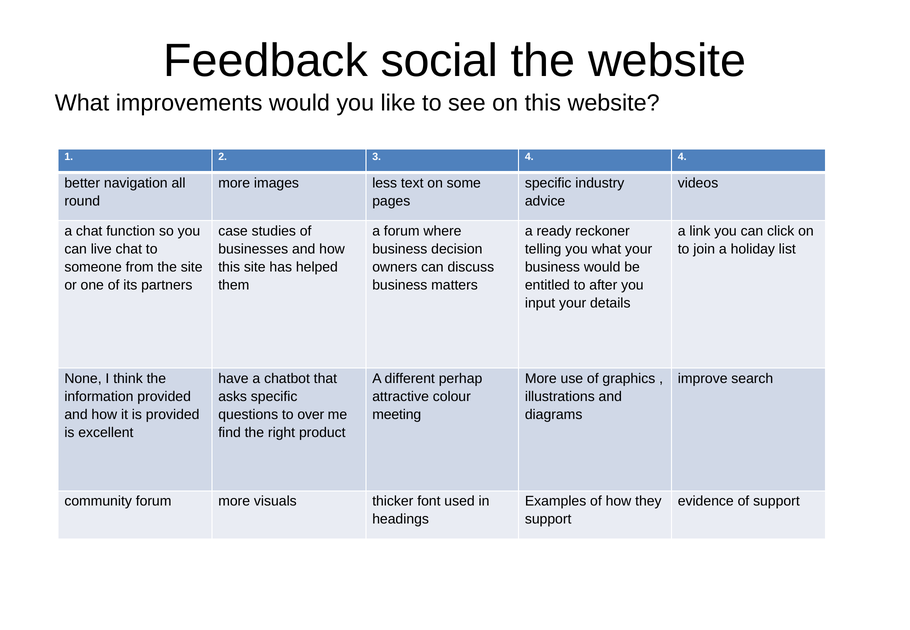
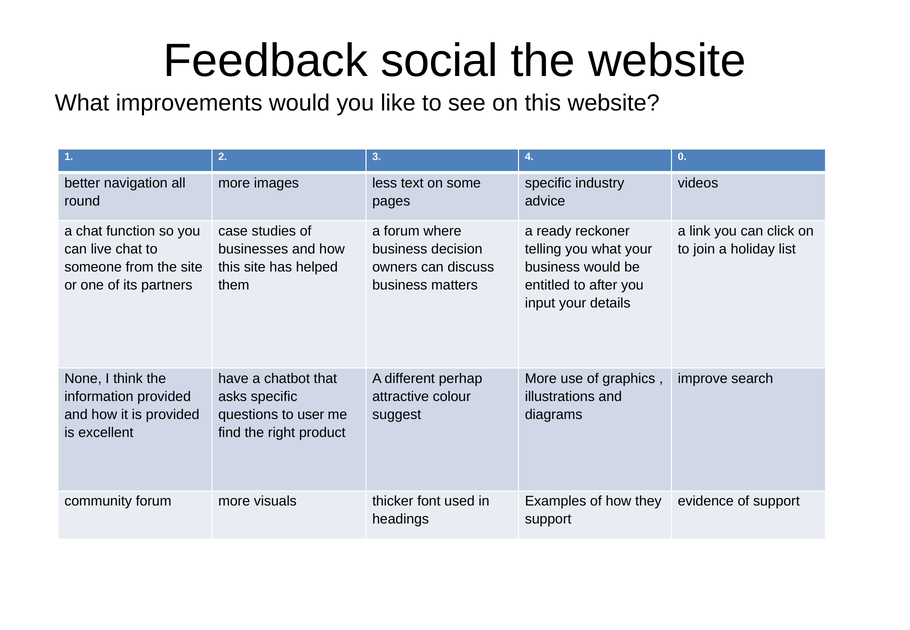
4 4: 4 -> 0 (682, 157)
over: over -> user (311, 415)
meeting: meeting -> suggest (397, 415)
